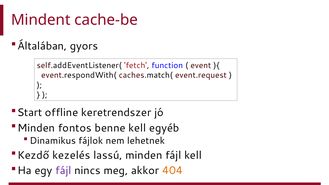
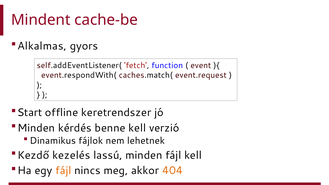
Általában: Általában -> Alkalmas (42, 46)
fontos: fontos -> kérdés (75, 128)
egyéb: egyéb -> verzió (164, 128)
fájl colour: purple -> orange (63, 171)
